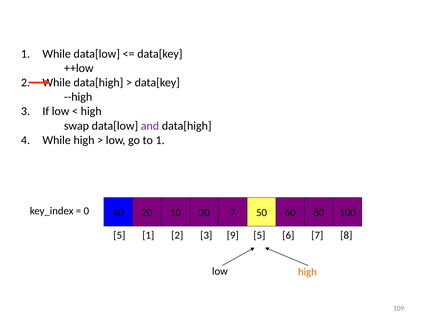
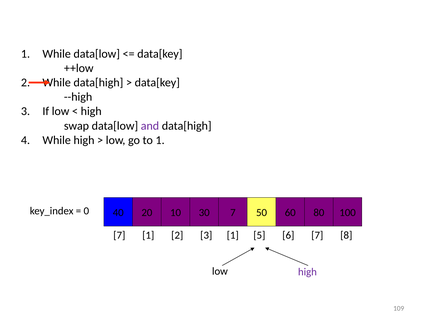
5: 5 -> 7 (119, 235)
3 9: 9 -> 1 (233, 235)
high colour: orange -> purple (307, 272)
